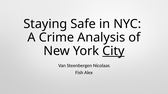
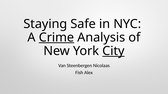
Crime underline: none -> present (56, 38)
